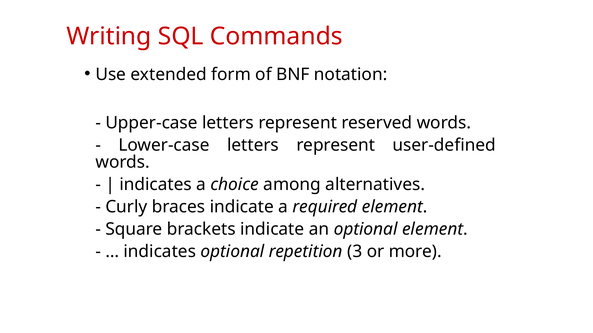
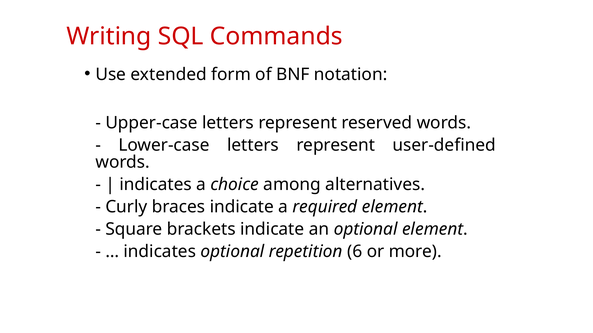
3: 3 -> 6 (355, 252)
